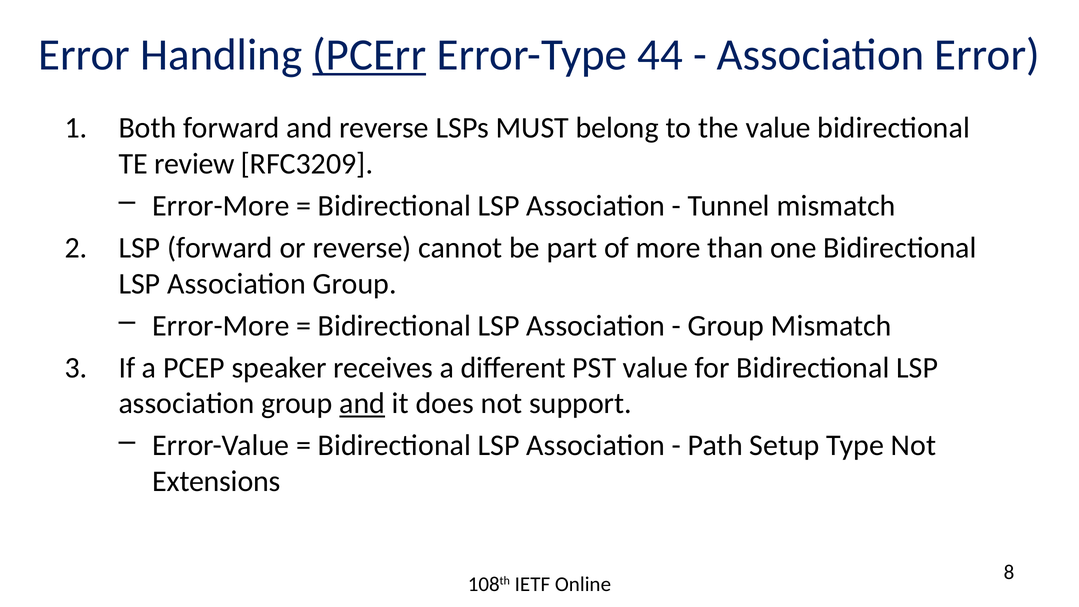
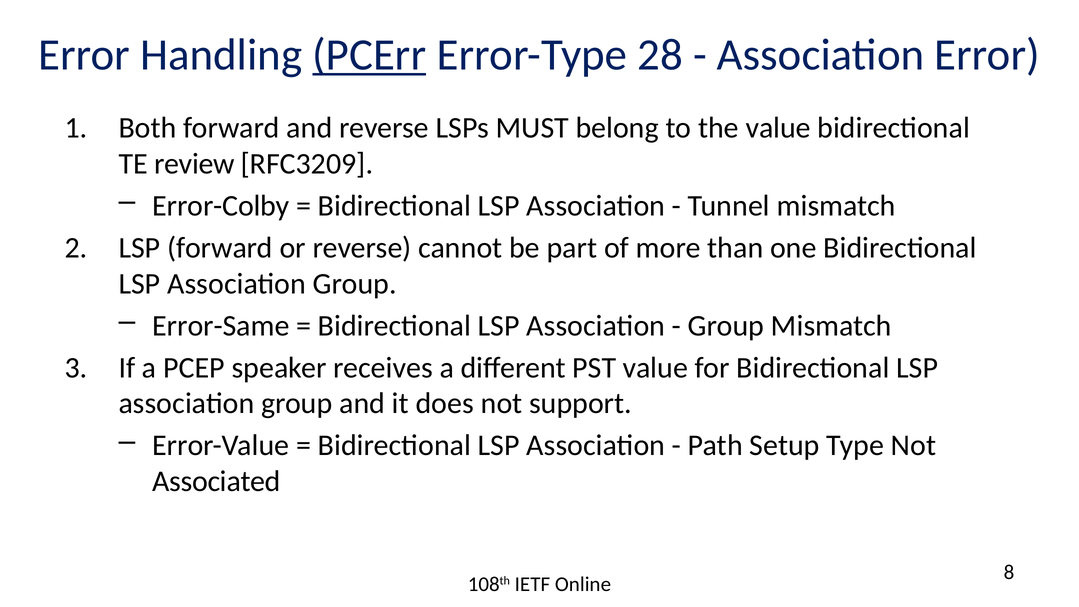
44: 44 -> 28 (660, 55)
Error-More: Error-More -> Error-Colby (221, 206)
Error-More: Error-More -> Error-Same (221, 326)
and underline: present -> none (362, 404)
Extensions: Extensions -> Associated (216, 482)
